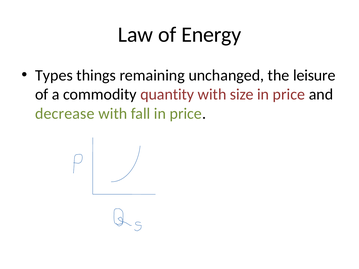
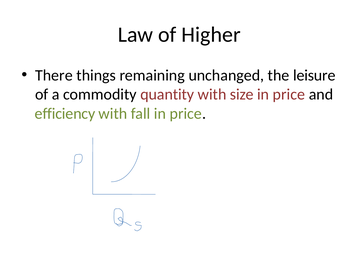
Energy: Energy -> Higher (211, 35)
Types: Types -> There (54, 75)
decrease: decrease -> efficiency (65, 114)
